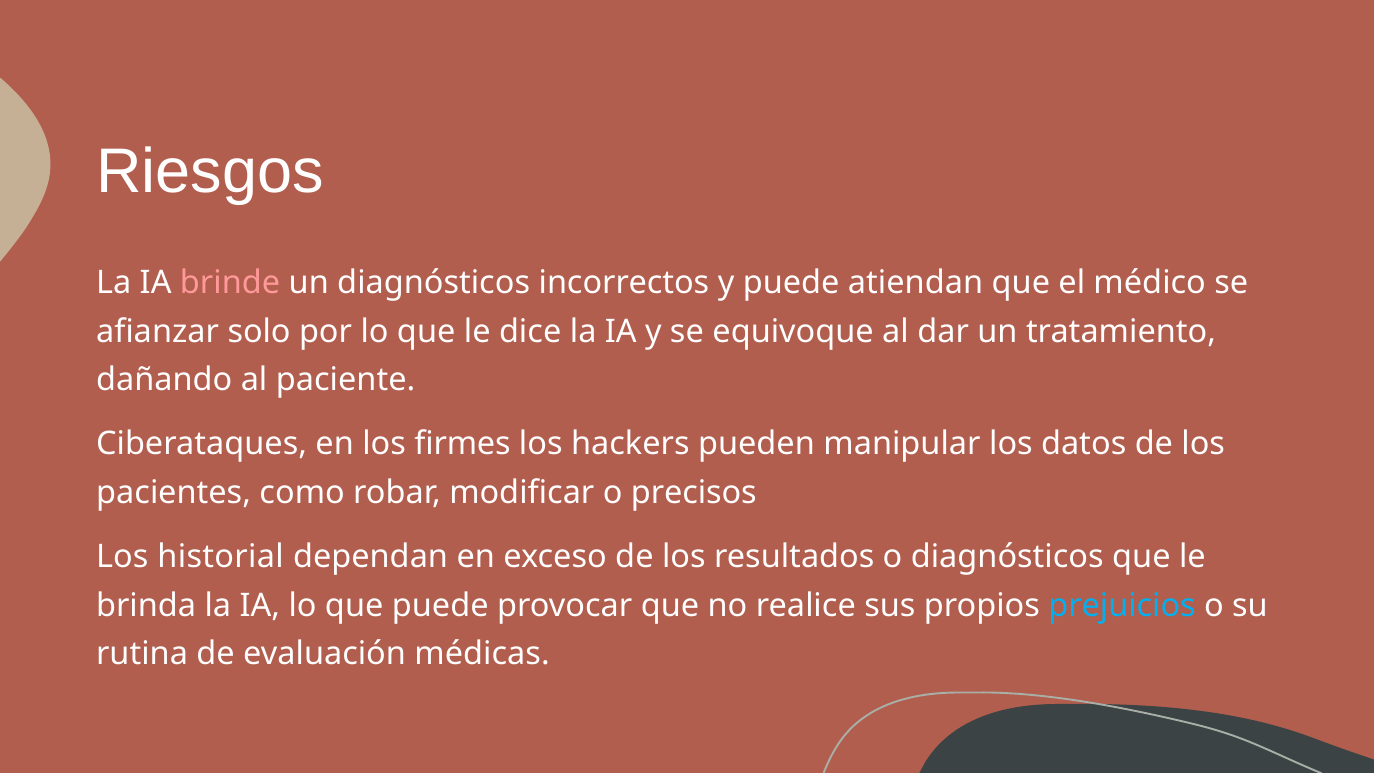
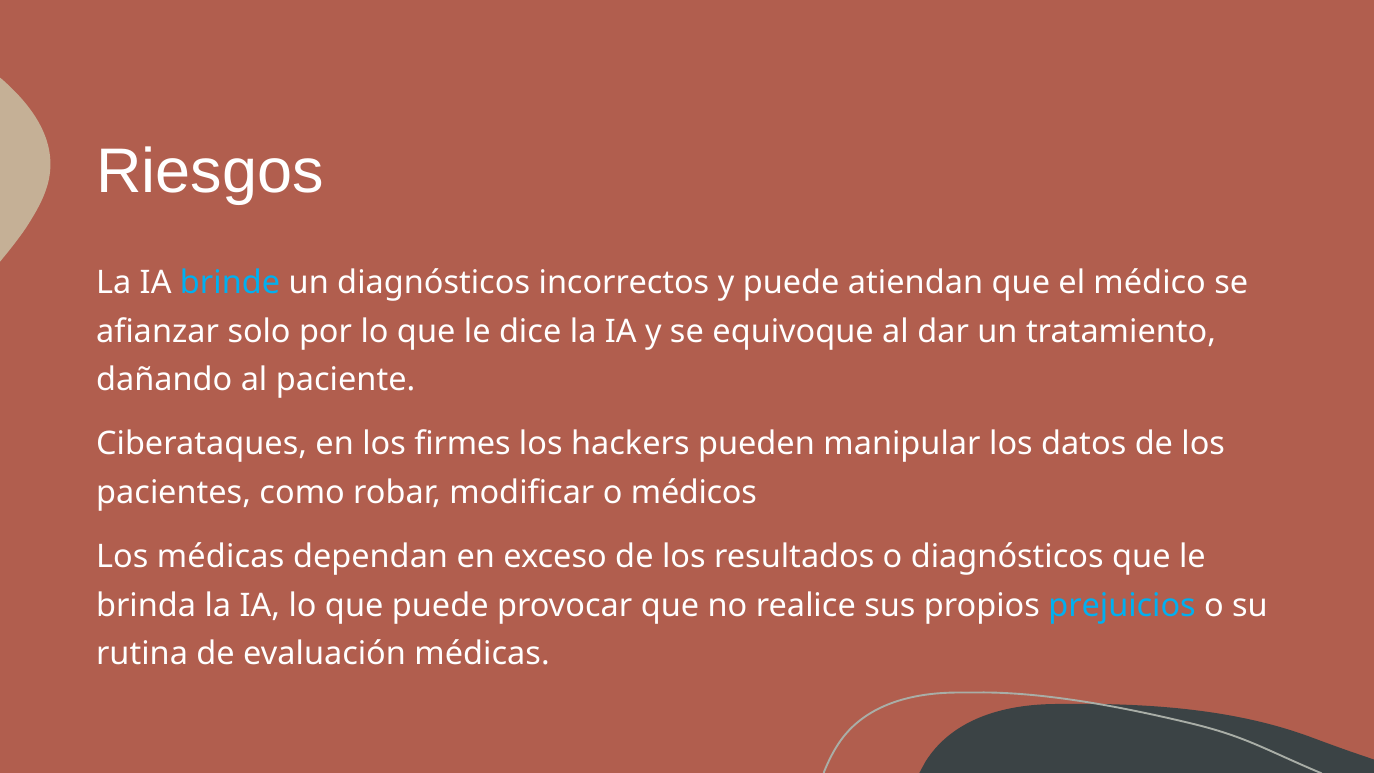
brinde colour: pink -> light blue (230, 283)
precisos: precisos -> médicos (694, 493)
Los historial: historial -> médicas (221, 557)
